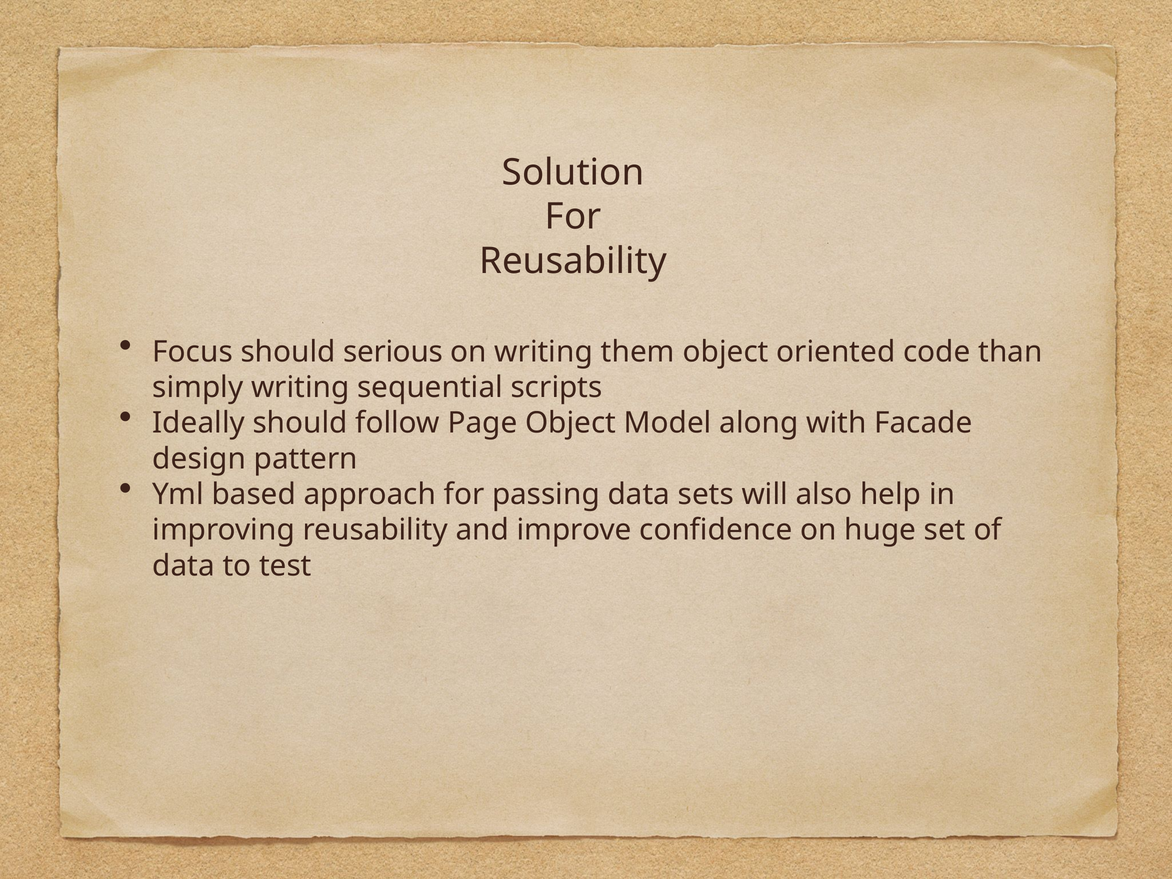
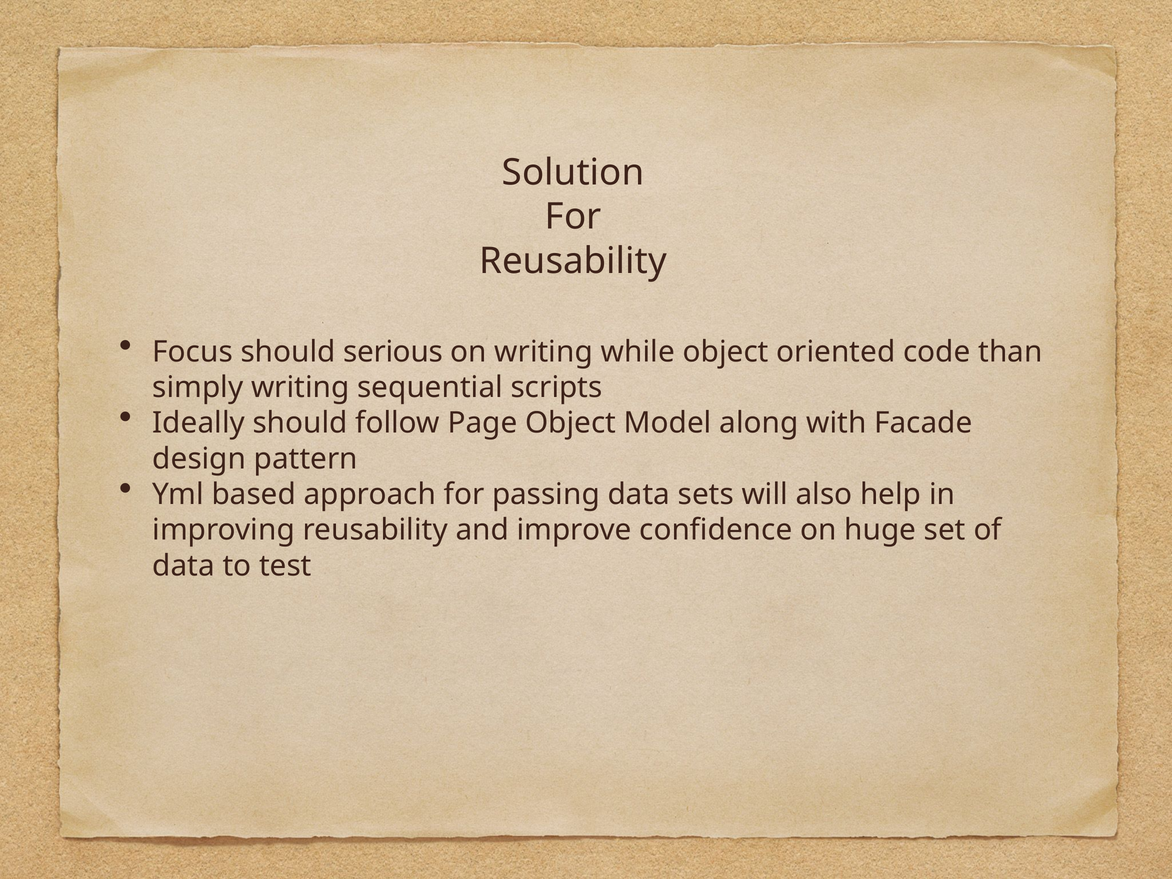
them: them -> while (638, 352)
